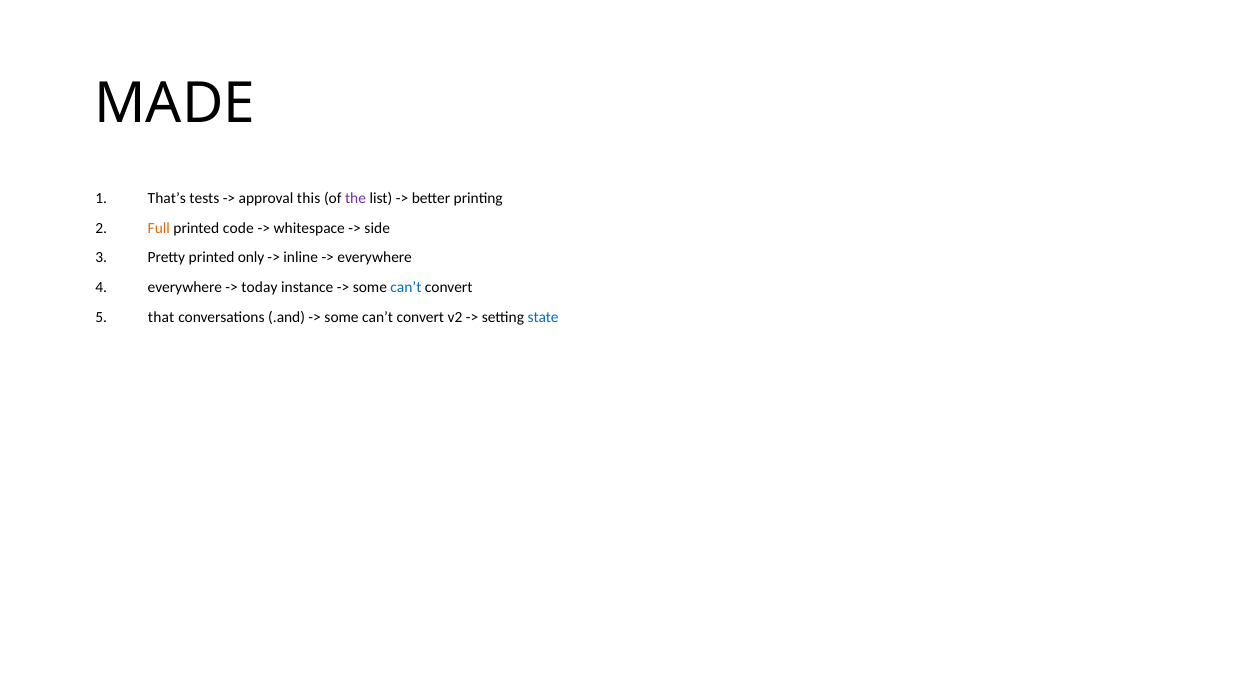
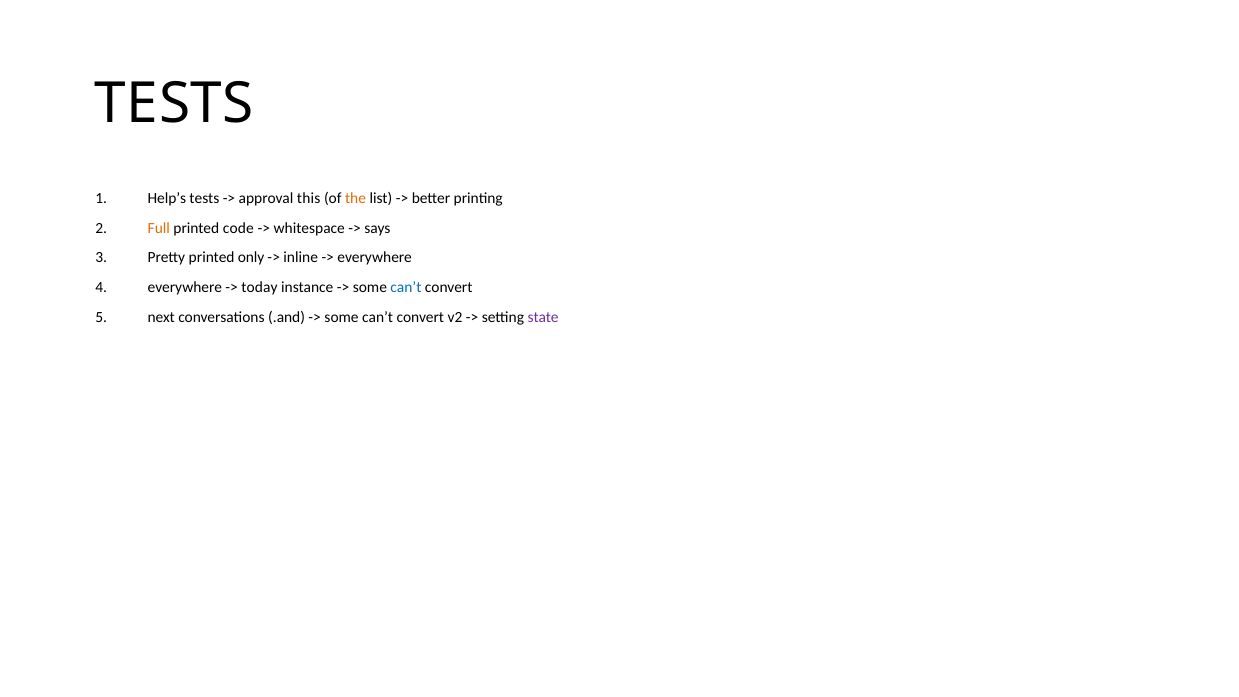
MADE: MADE -> TESTS (174, 104)
That’s: That’s -> Help’s (167, 198)
the colour: purple -> orange (356, 198)
side: side -> says (377, 228)
that: that -> next (161, 317)
state colour: blue -> purple (543, 317)
